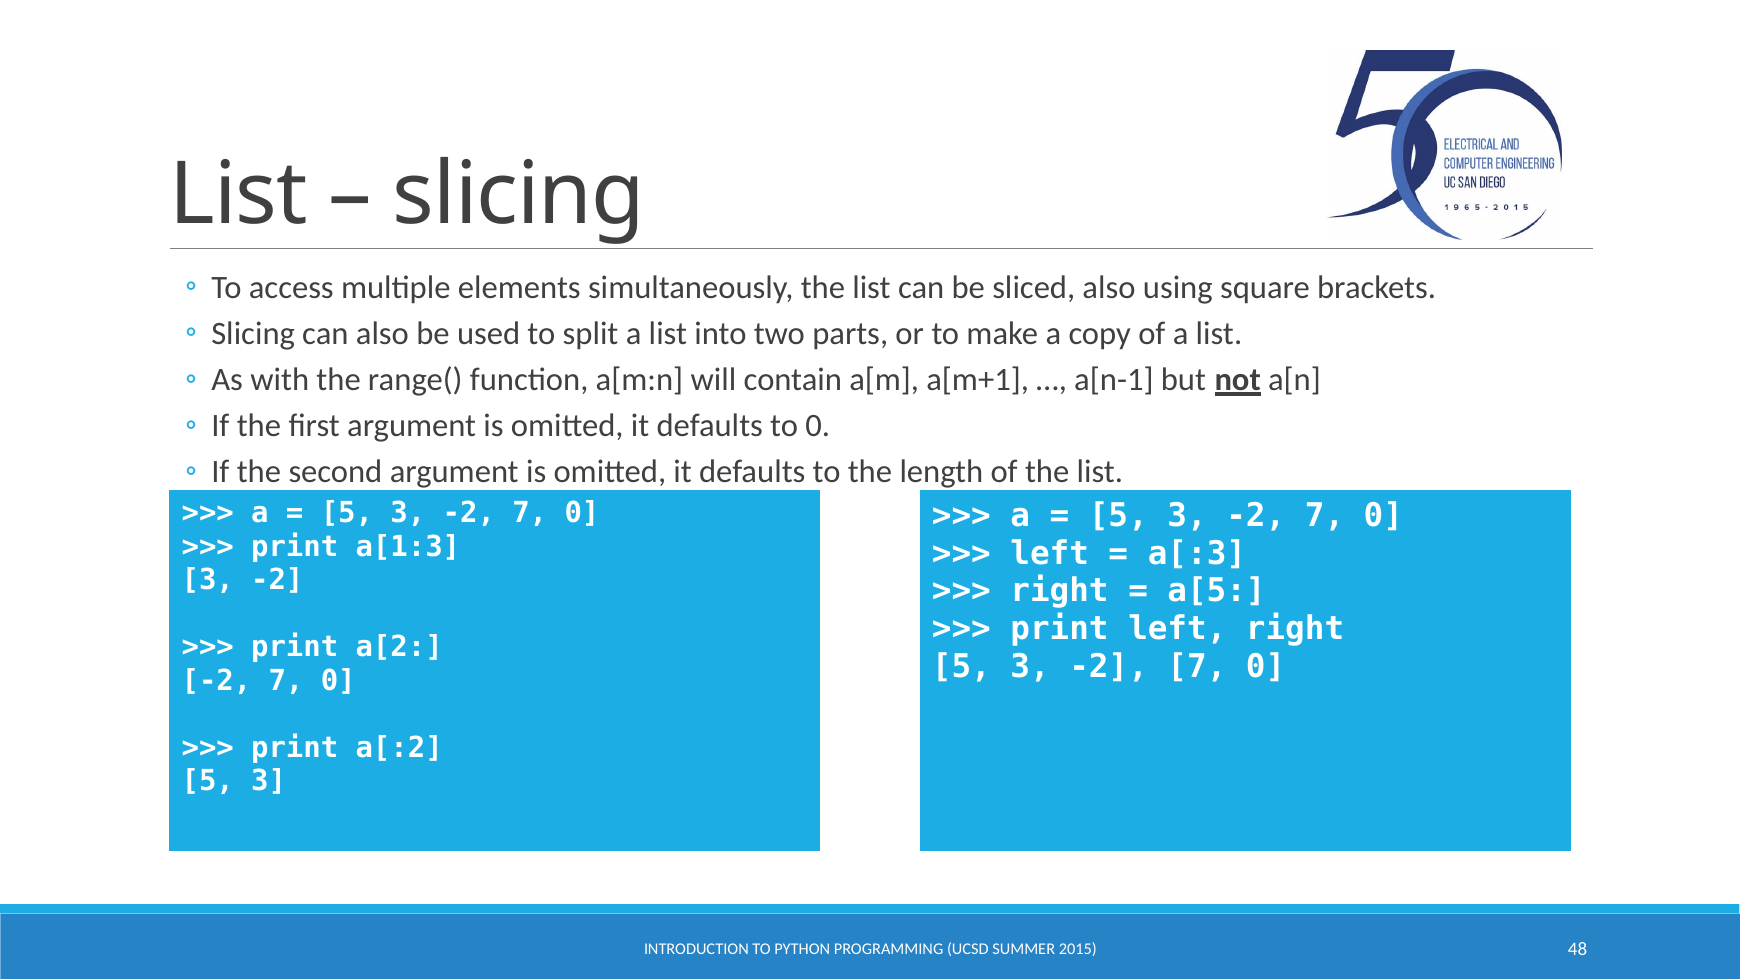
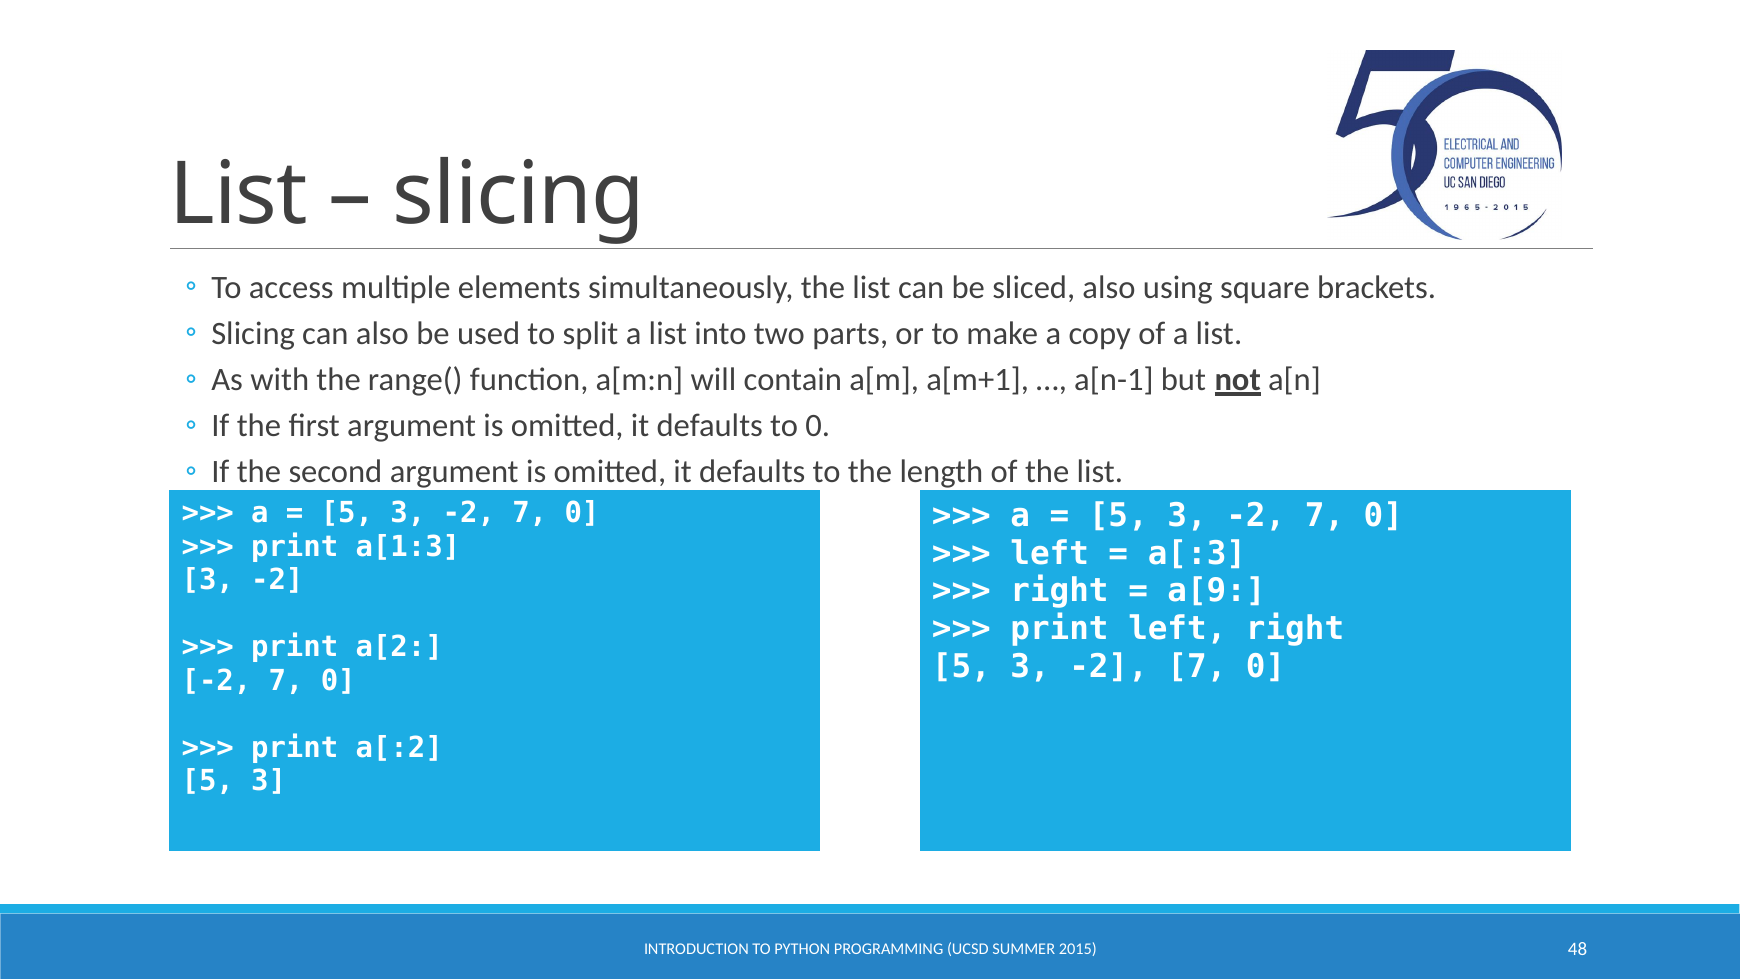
a[5: a[5 -> a[9 (1217, 591)
